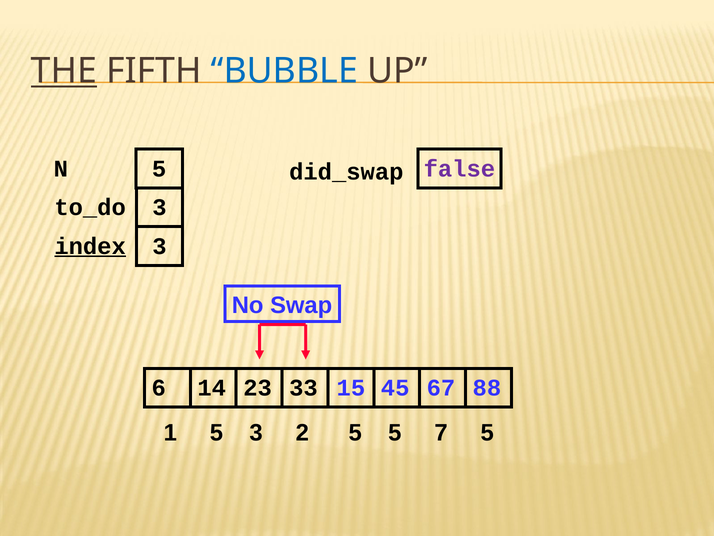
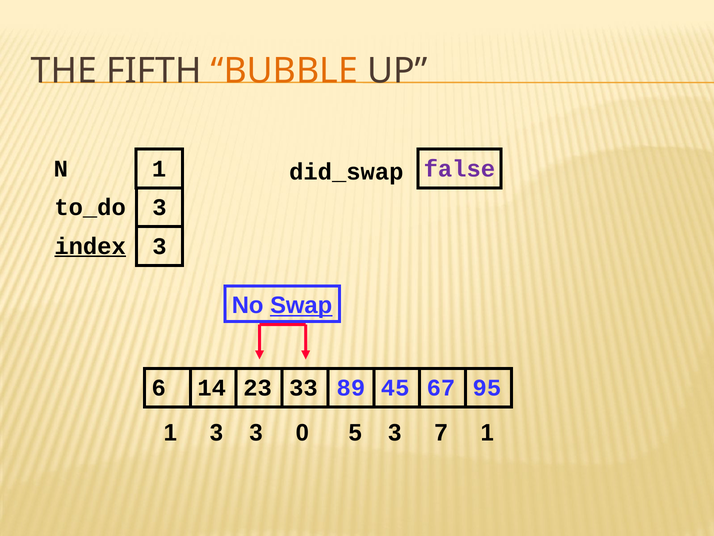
THE underline: present -> none (64, 71)
BUBBLE colour: blue -> orange (284, 71)
N 5: 5 -> 1 (159, 169)
Swap underline: none -> present (301, 305)
15: 15 -> 89 (351, 388)
88: 88 -> 95 (487, 388)
1 5: 5 -> 3 (216, 433)
2: 2 -> 0 (302, 433)
5 5: 5 -> 3 (395, 433)
7 5: 5 -> 1 (487, 433)
